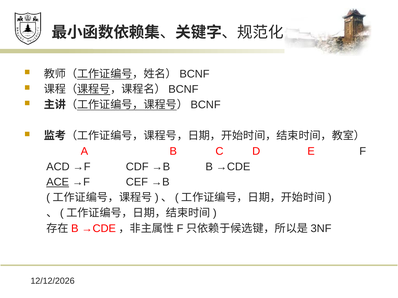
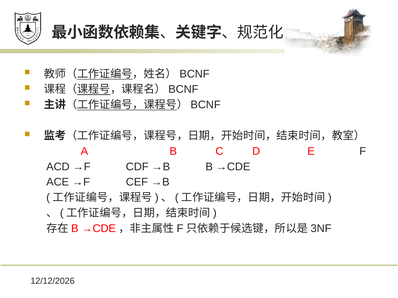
ACE underline: present -> none (58, 182)
